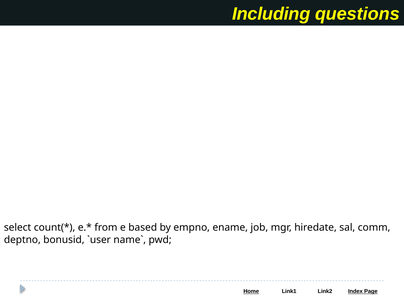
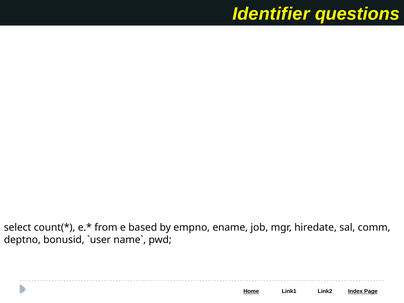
Including: Including -> Identifier (271, 14)
